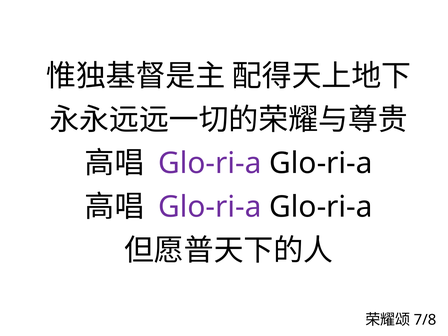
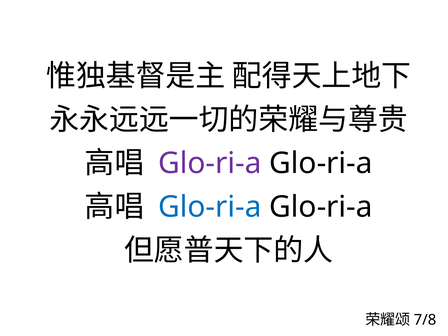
Glo-ri-a colour: purple -> blue (210, 207)
